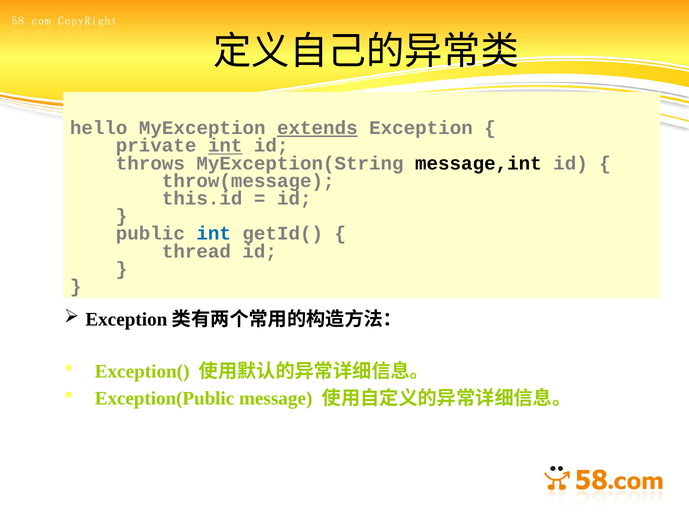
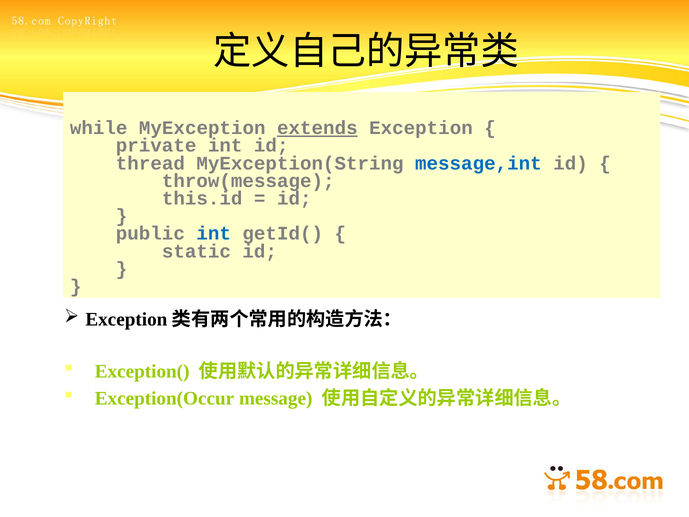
hello: hello -> while (99, 128)
int underline: present -> none (225, 146)
throws: throws -> thread (150, 163)
message,int colour: black -> blue (478, 163)
thread: thread -> static (196, 251)
Exception(Public: Exception(Public -> Exception(Occur (164, 398)
